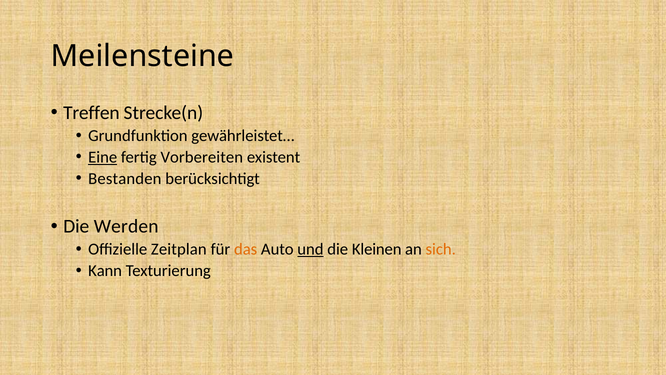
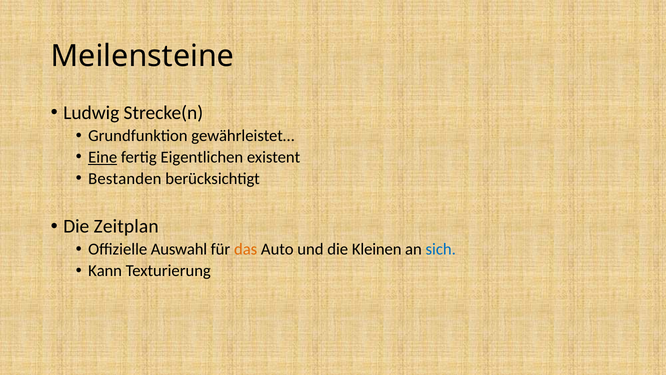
Treffen: Treffen -> Ludwig (91, 113)
Vorbereiten: Vorbereiten -> Eigentlichen (202, 157)
Werden: Werden -> Zeitplan (126, 226)
Zeitplan: Zeitplan -> Auswahl (179, 249)
und underline: present -> none (310, 249)
sich colour: orange -> blue (441, 249)
